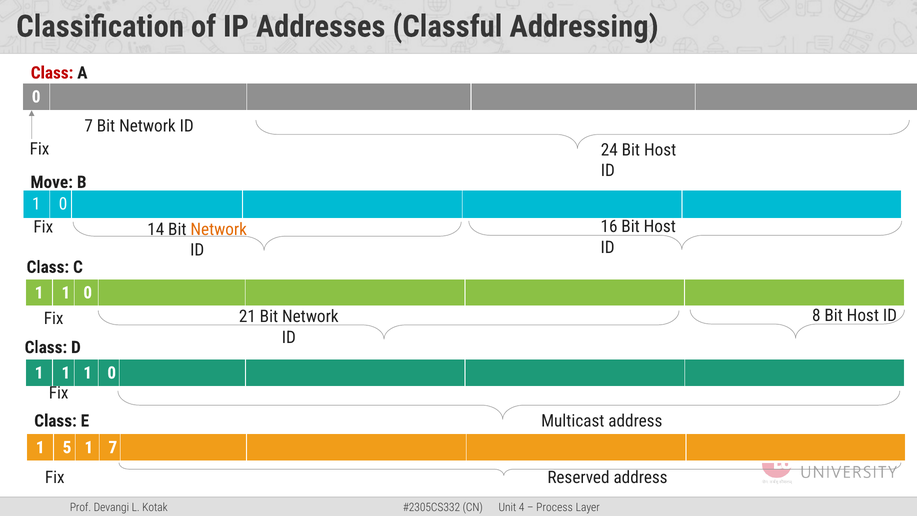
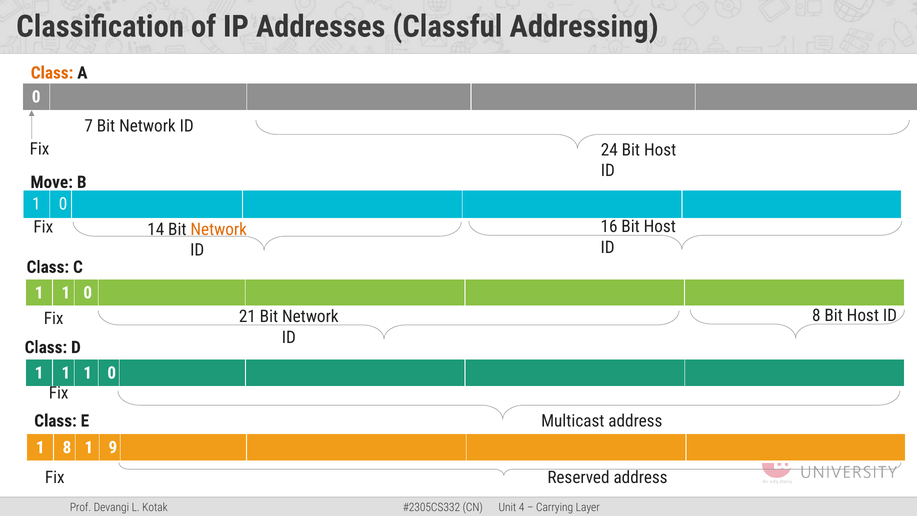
Class colour: red -> orange (52, 73)
1 5: 5 -> 8 (67, 447)
1 7: 7 -> 9 (113, 447)
Process: Process -> Carrying (555, 507)
